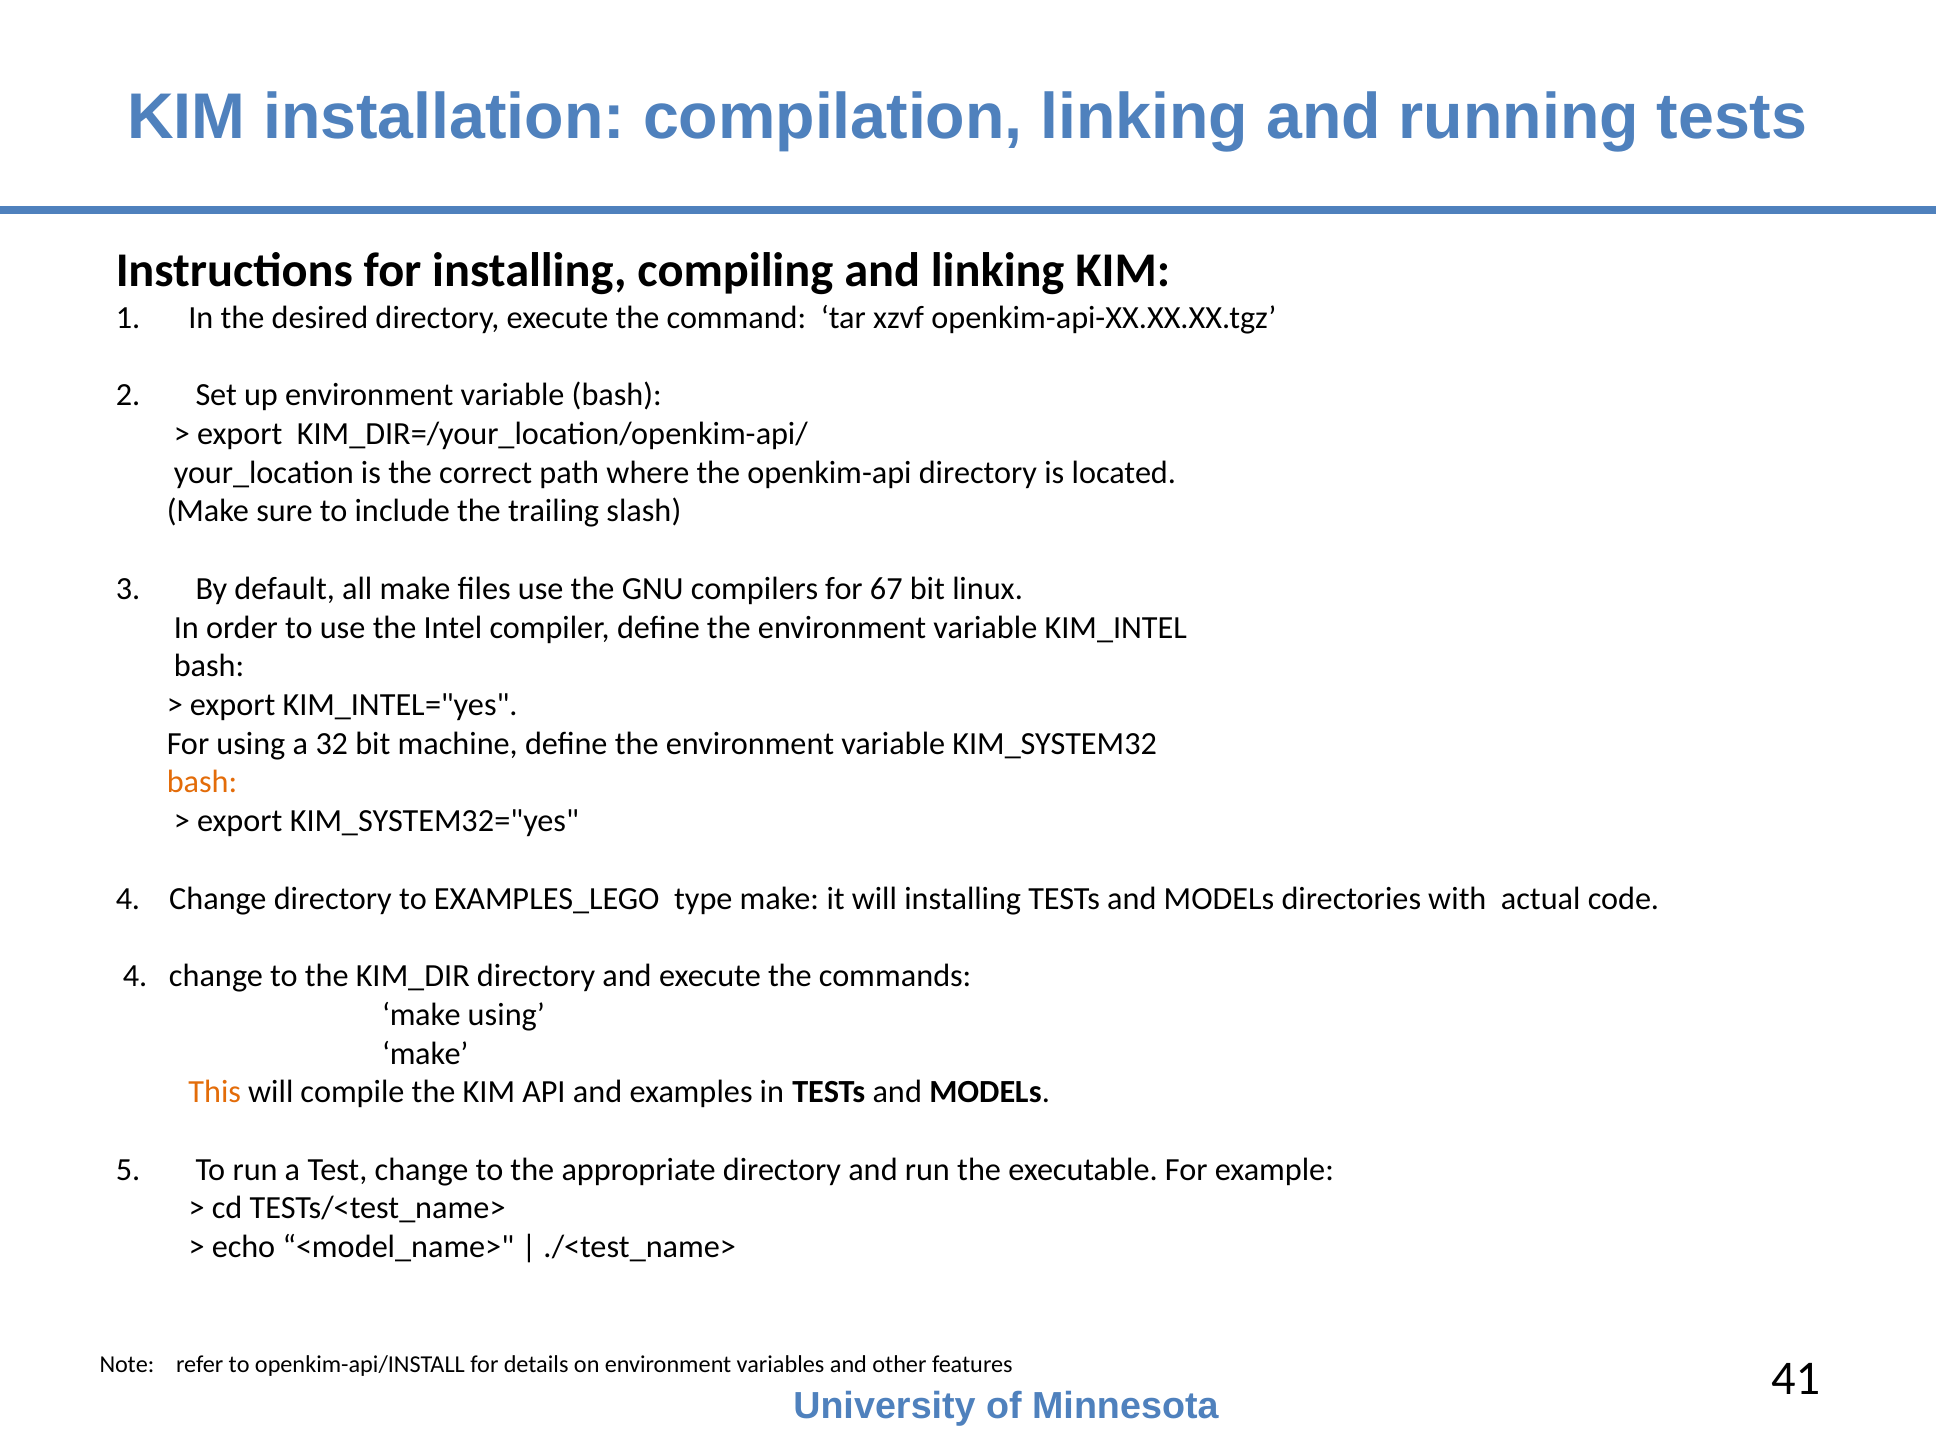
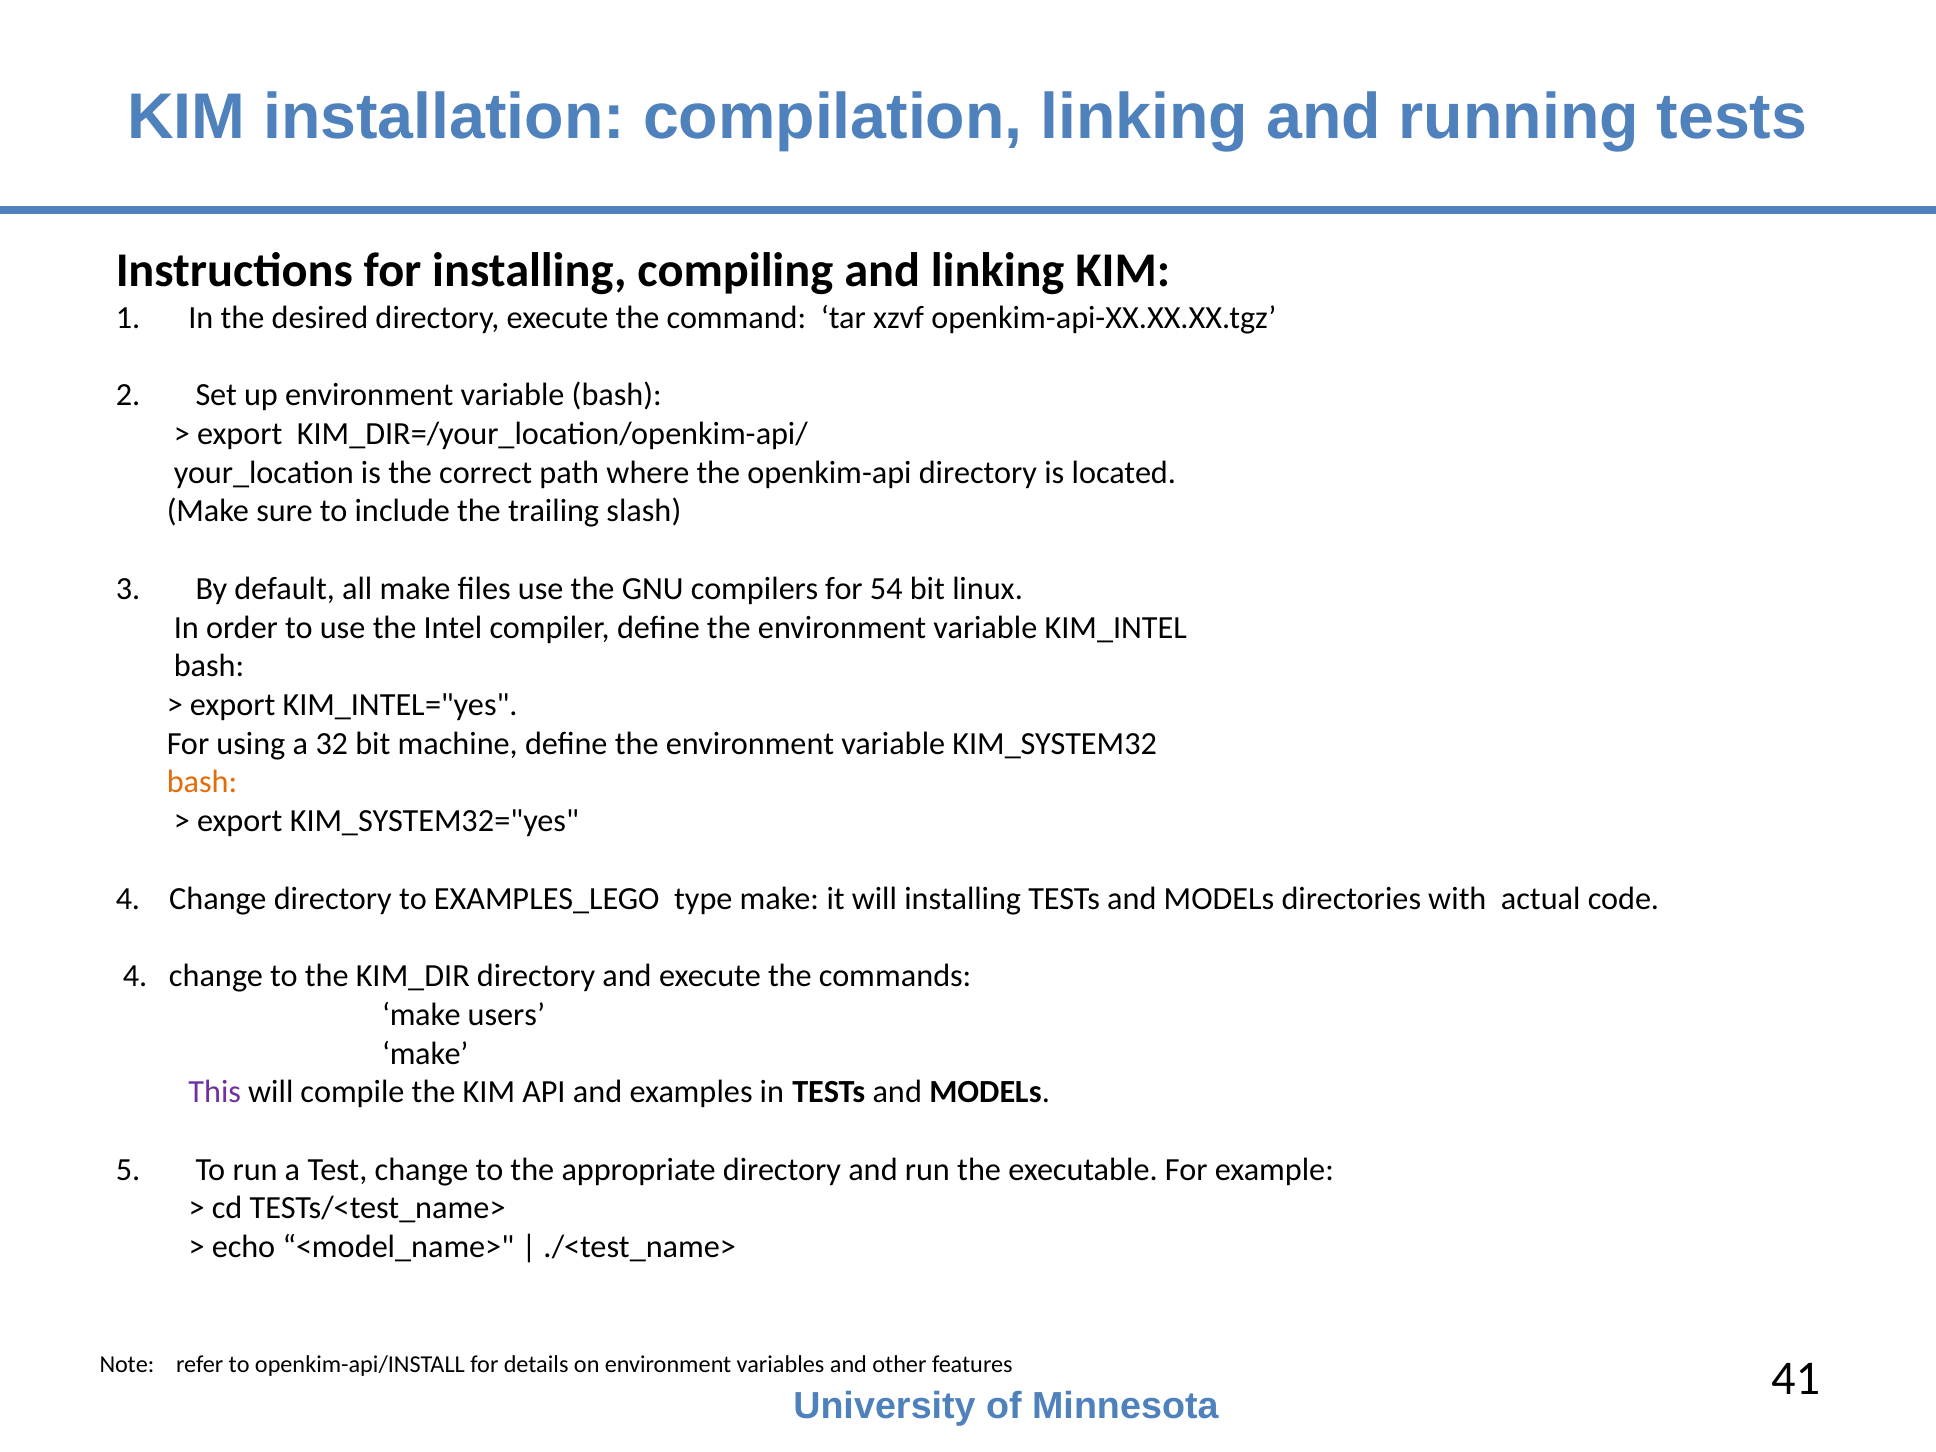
67: 67 -> 54 (886, 589)
make using: using -> users (506, 1015)
This colour: orange -> purple (215, 1092)
